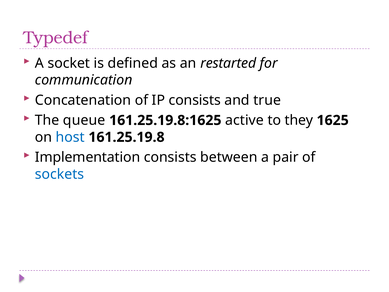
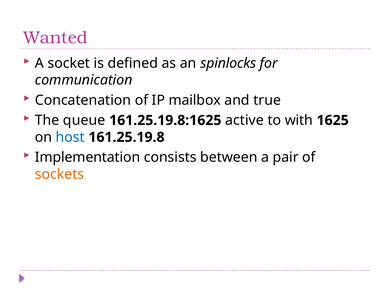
Typedef: Typedef -> Wanted (55, 38)
restarted: restarted -> spinlocks (228, 63)
IP consists: consists -> mailbox (195, 100)
they: they -> with (299, 120)
sockets colour: blue -> orange (60, 174)
